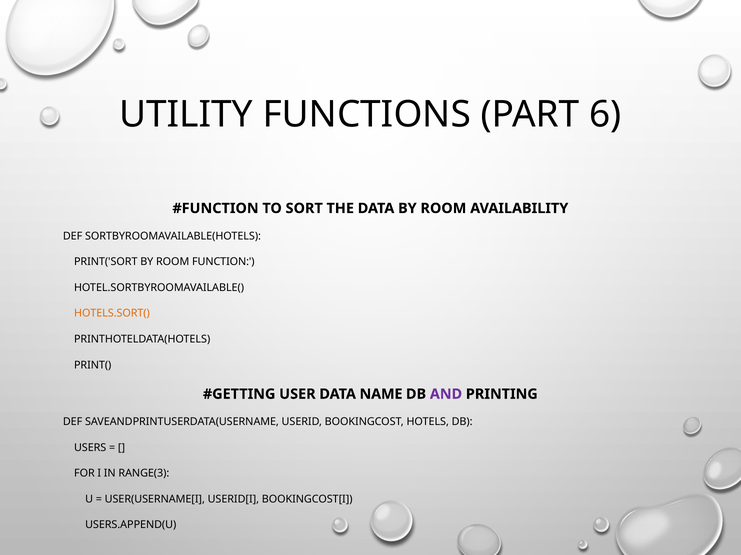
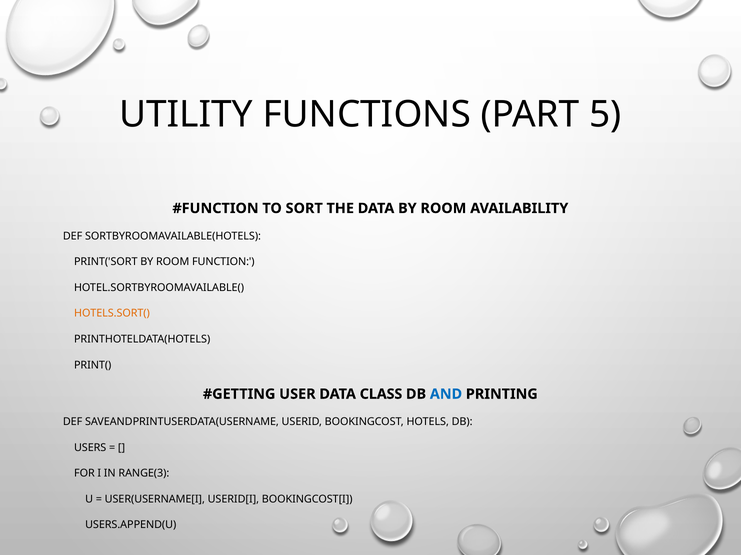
6: 6 -> 5 (605, 115)
NAME: NAME -> CLASS (381, 395)
AND colour: purple -> blue (446, 395)
